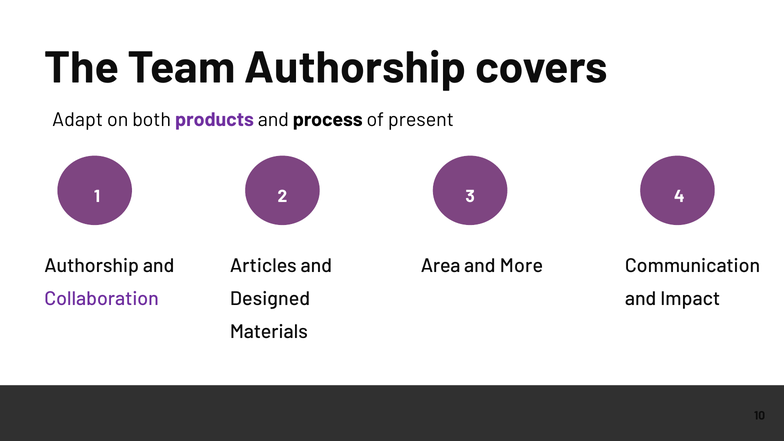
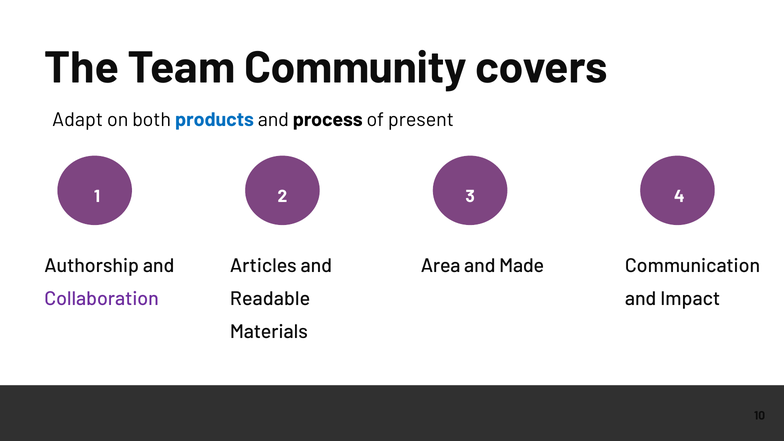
Team Authorship: Authorship -> Community (355, 68)
products colour: purple -> blue (215, 120)
More: More -> Made (522, 266)
Designed: Designed -> Readable (270, 299)
